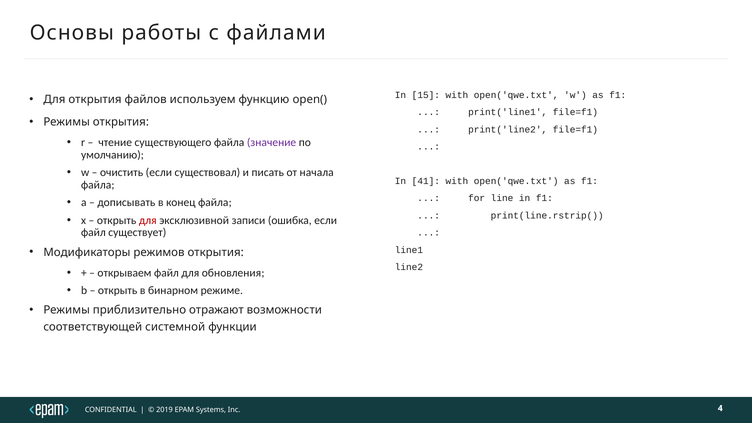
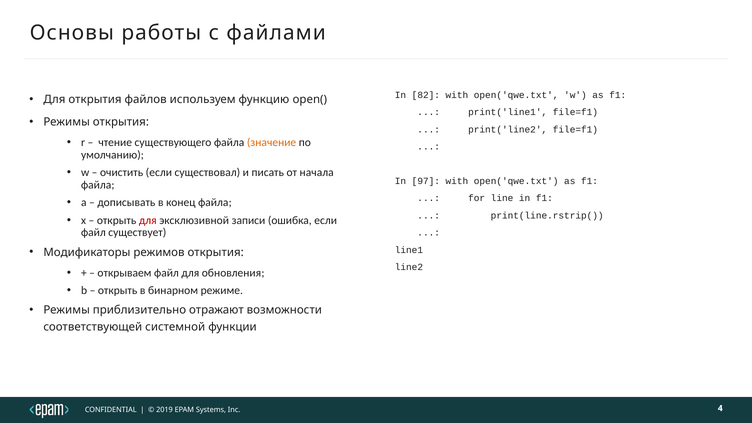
15: 15 -> 82 (426, 95)
значение colour: purple -> orange (272, 143)
41: 41 -> 97 (426, 181)
